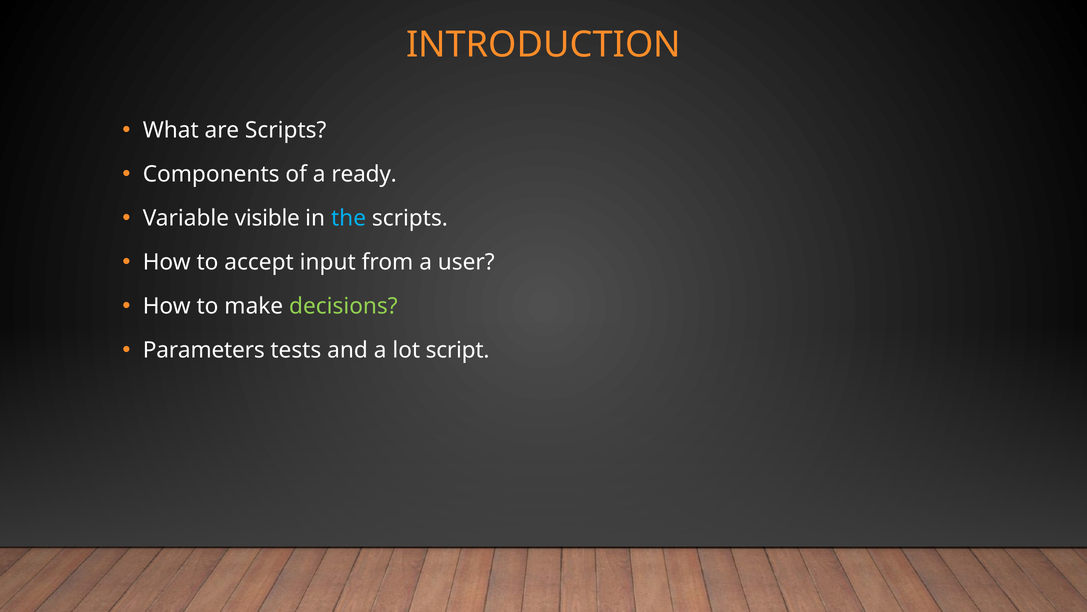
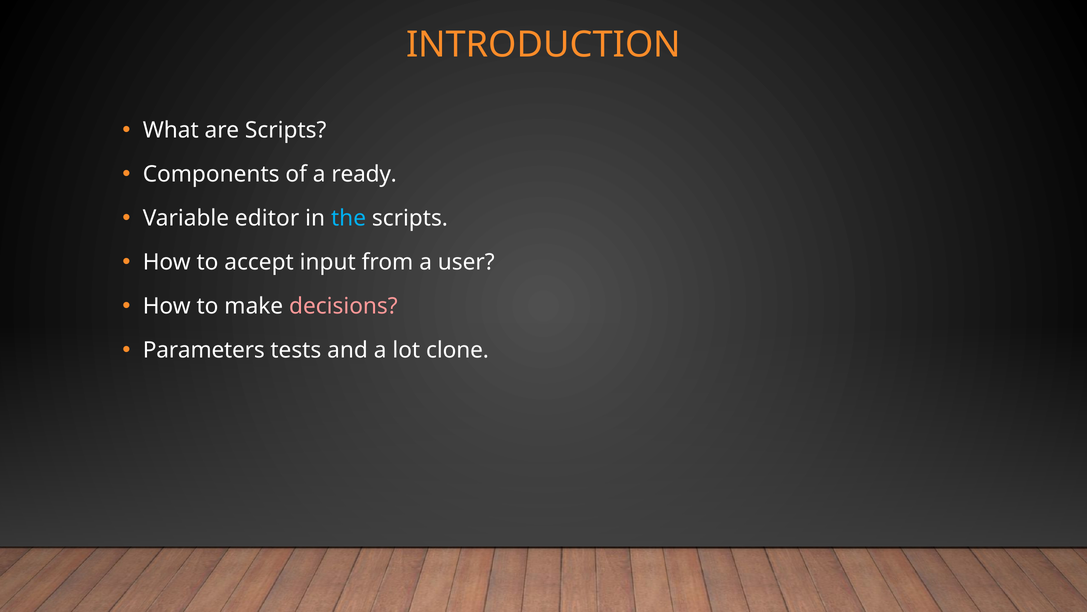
visible: visible -> editor (267, 218)
decisions colour: light green -> pink (343, 306)
script: script -> clone (458, 350)
